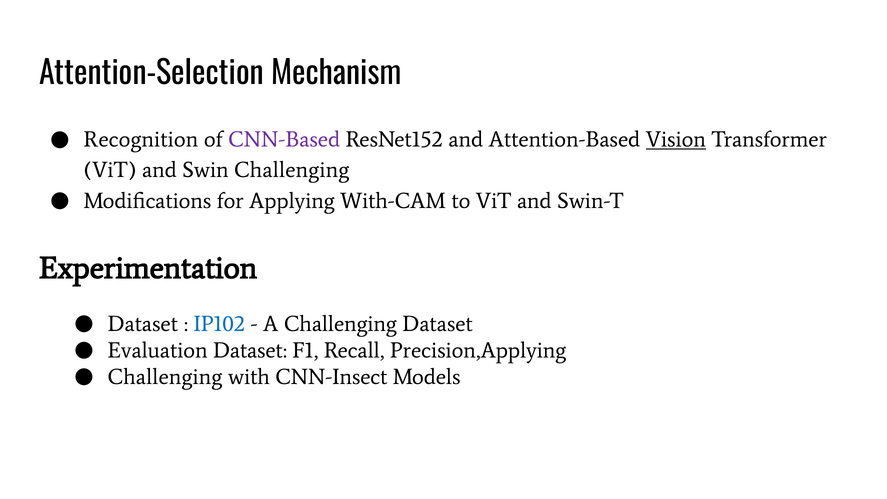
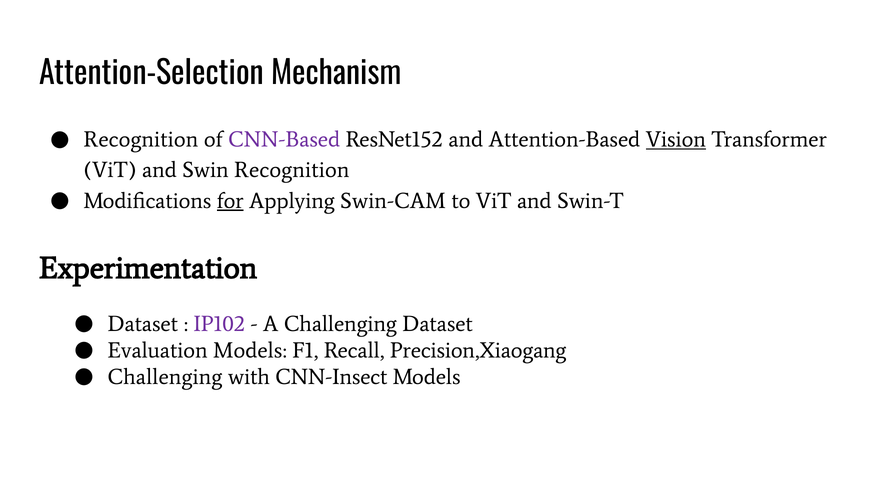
Swin Challenging: Challenging -> Recognition (292, 170)
for underline: none -> present (230, 201)
With-CAM: With-CAM -> Swin-CAM (393, 201)
IP102 colour: blue -> purple (219, 324)
Evaluation Dataset: Dataset -> Models (250, 350)
Precision,Applying: Precision,Applying -> Precision,Xiaogang (478, 350)
